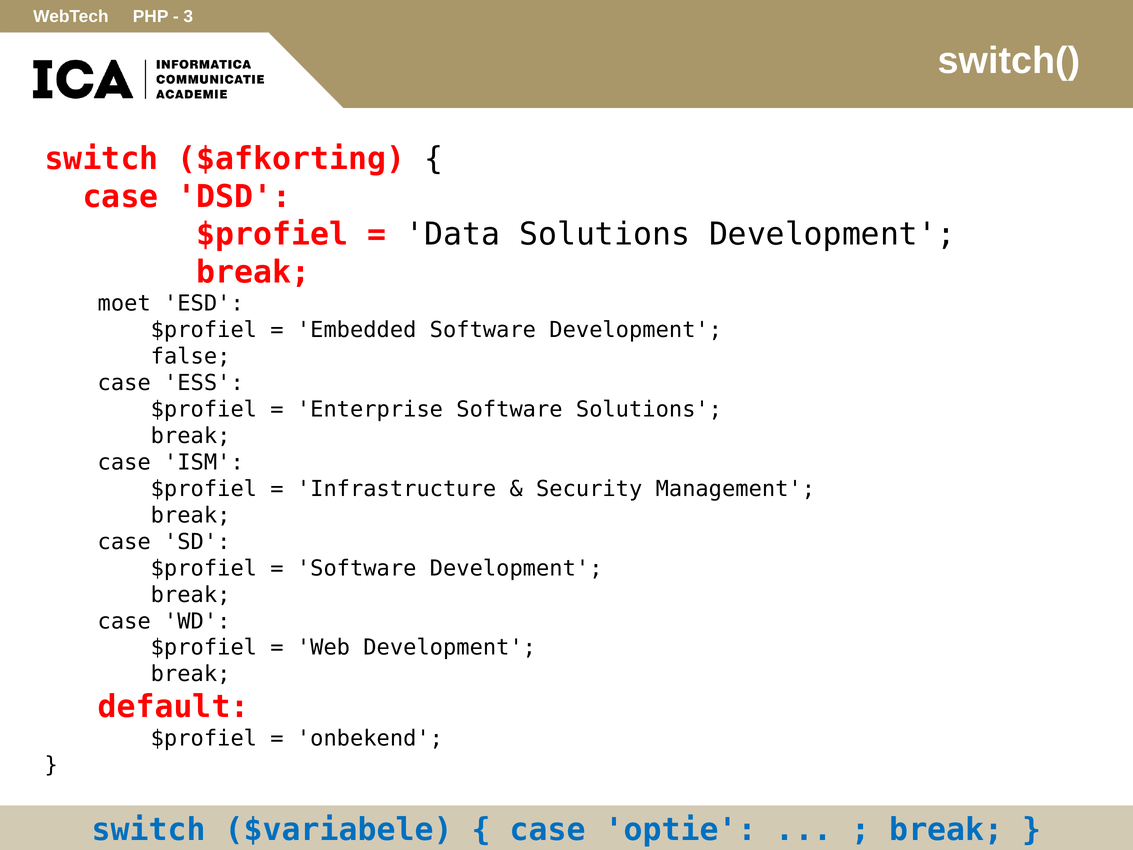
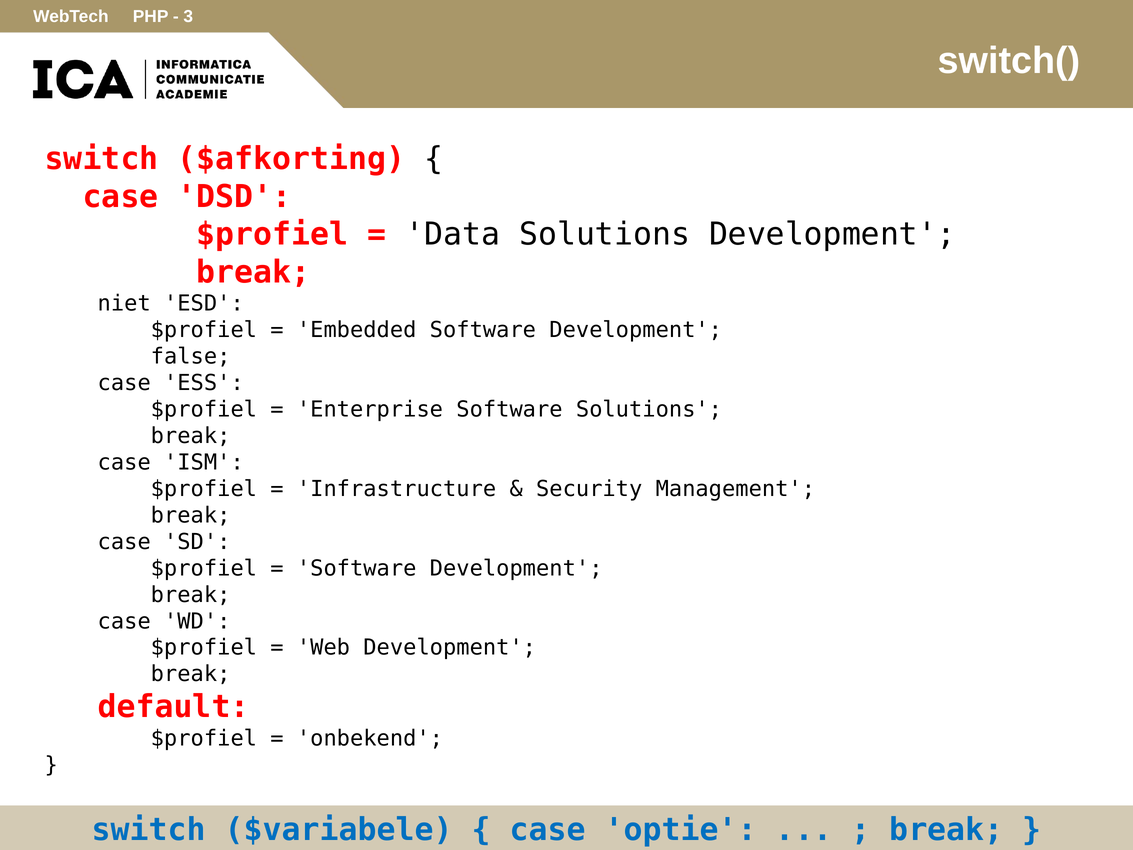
moet: moet -> niet (124, 304)
